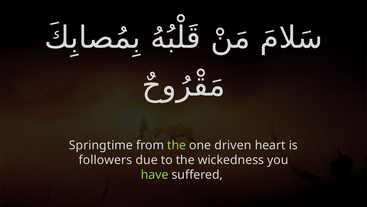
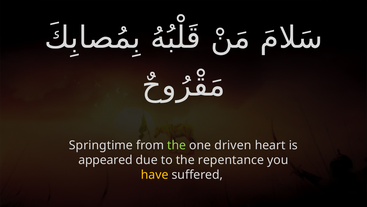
followers: followers -> appeared (105, 160)
wickedness: wickedness -> repentance (231, 160)
have colour: light green -> yellow (155, 174)
